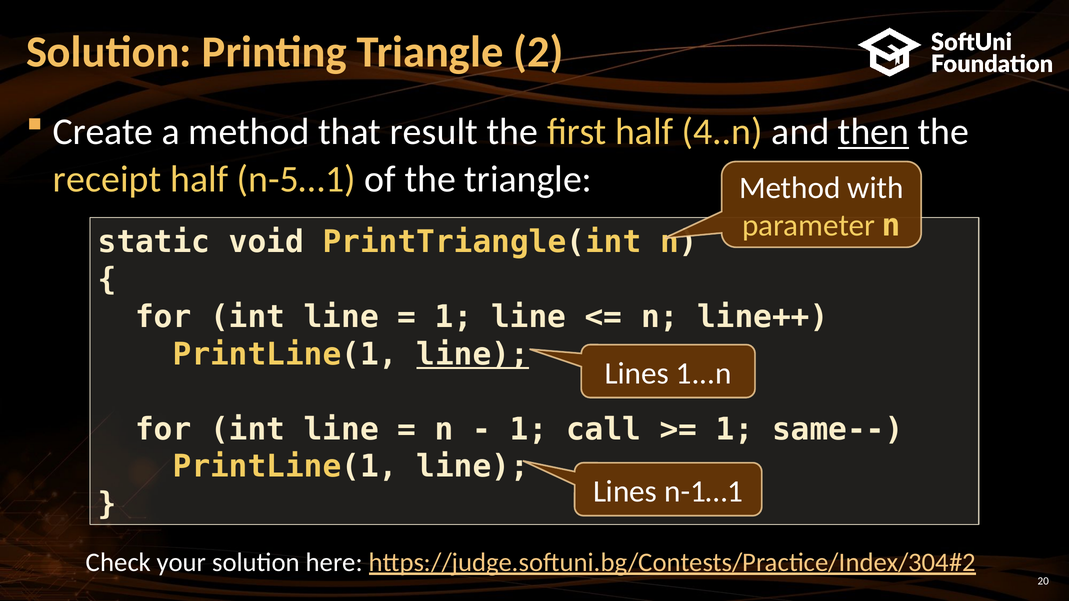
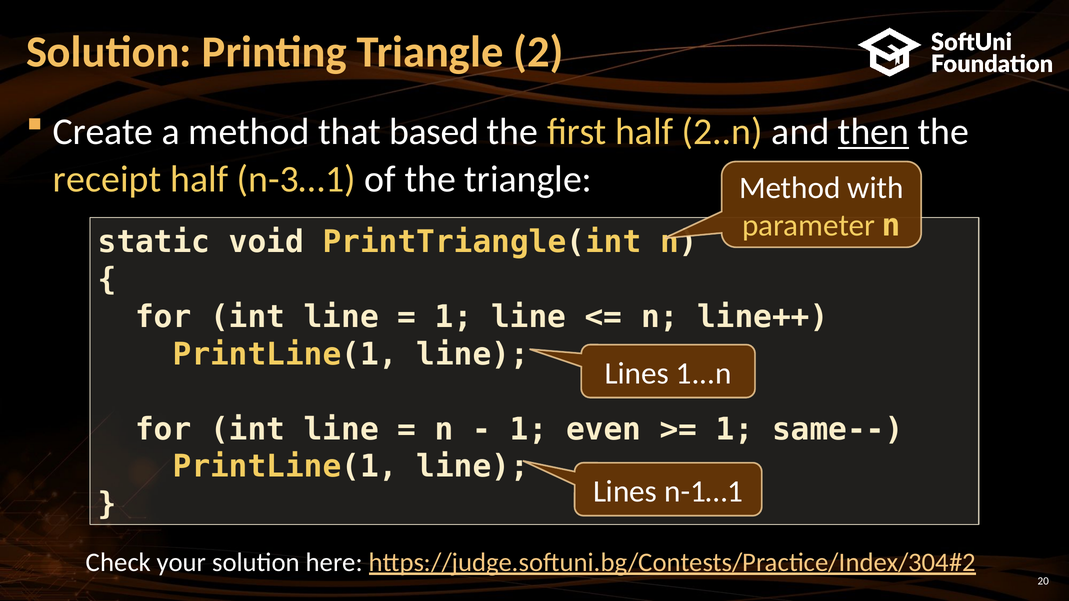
result: result -> based (434, 132)
4..n: 4..n -> 2..n (722, 132)
n-5…1: n-5…1 -> n-3…1 (296, 179)
line underline: present -> none (473, 355)
call: call -> even (604, 430)
